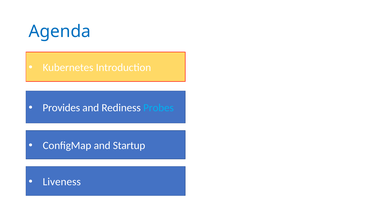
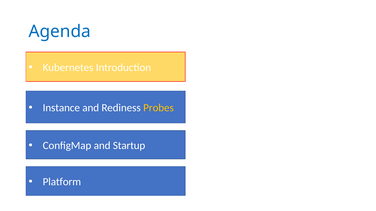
Provides: Provides -> Instance (61, 108)
Probes colour: light blue -> yellow (159, 108)
Liveness: Liveness -> Platform (62, 182)
